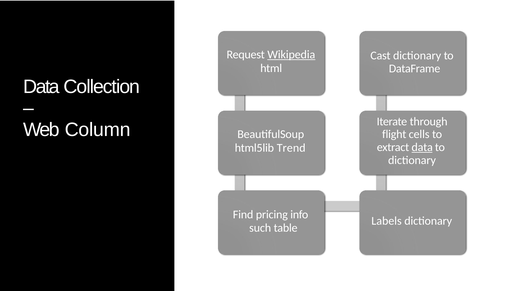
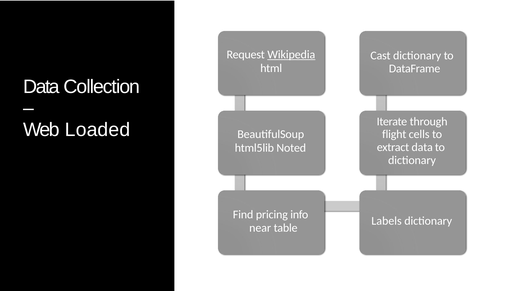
Column: Column -> Loaded (98, 130)
data underline: present -> none (422, 148)
Trend: Trend -> Noted (291, 148)
such: such -> near (260, 228)
